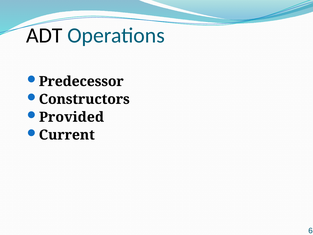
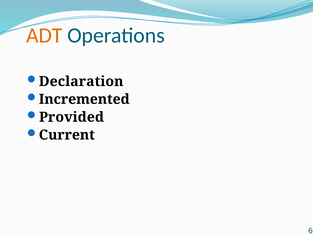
ADT colour: black -> orange (44, 35)
Predecessor: Predecessor -> Declaration (81, 81)
Constructors: Constructors -> Incremented (84, 99)
